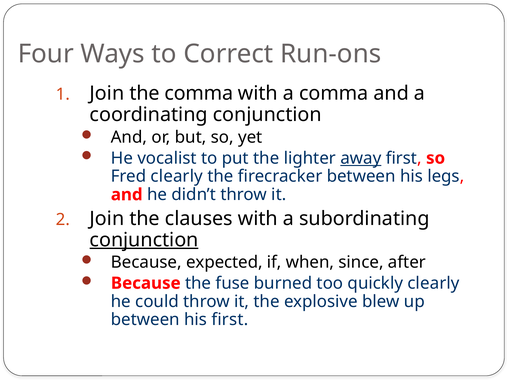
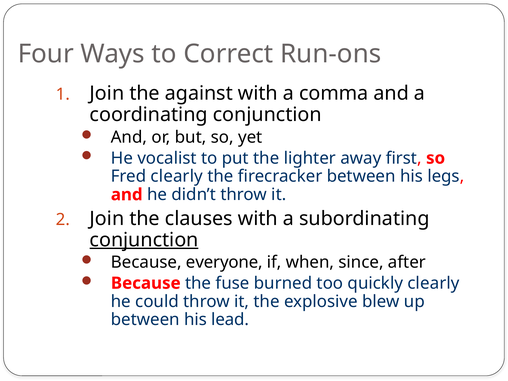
the comma: comma -> against (199, 93)
away underline: present -> none (361, 158)
expected: expected -> everyone (224, 262)
his first: first -> lead (230, 320)
